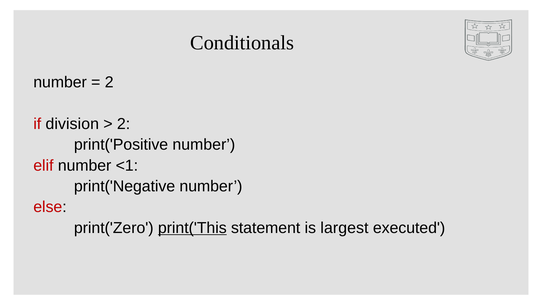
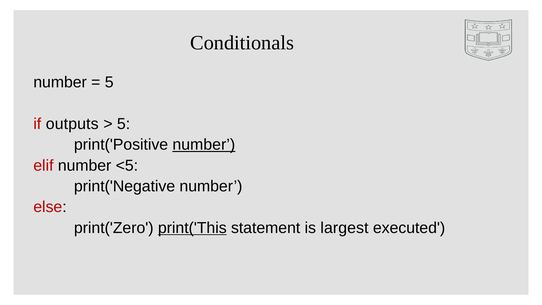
2: 2 -> 5 (109, 82)
division: division -> outputs (72, 124)
2: 2 -> 5 (124, 124)
number underline: none -> present (204, 145)
<1: <1 -> <5 (127, 165)
